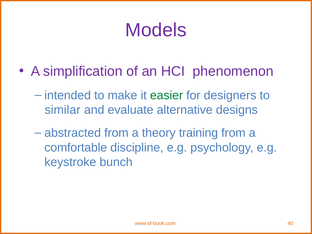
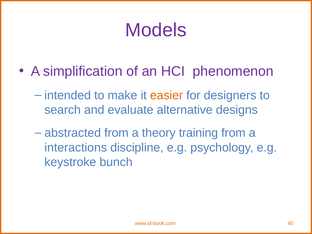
easier colour: green -> orange (167, 95)
similar: similar -> search (63, 110)
comfortable: comfortable -> interactions (76, 148)
